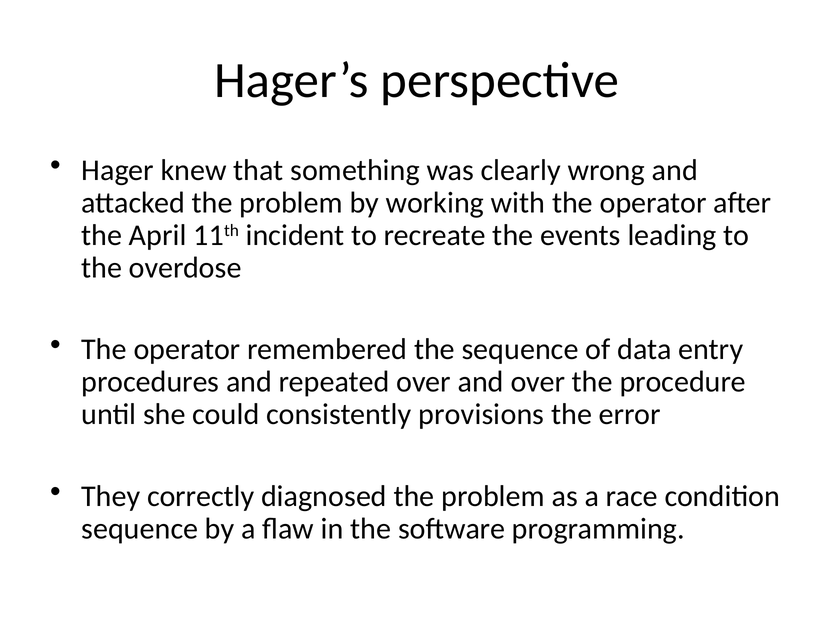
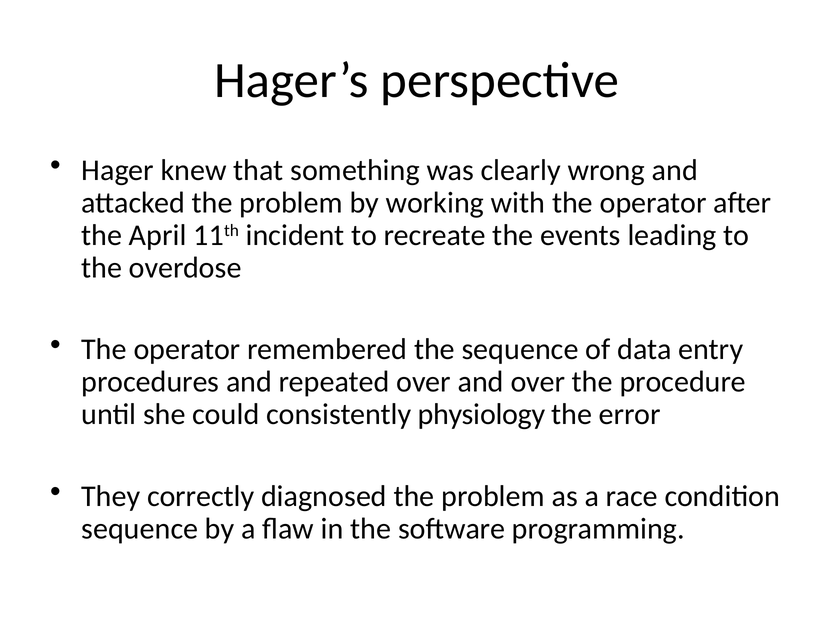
provisions: provisions -> physiology (481, 415)
